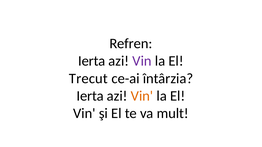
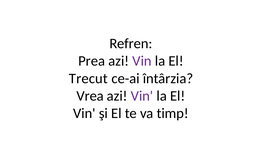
Ierta: Ierta -> Prea (92, 61)
Ierta: Ierta -> Vrea (90, 96)
Vin colour: orange -> purple (142, 96)
mult: mult -> timp (173, 114)
